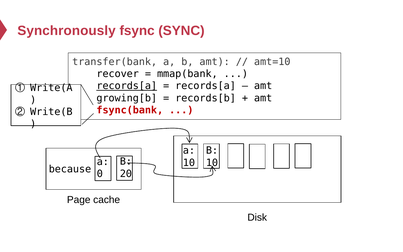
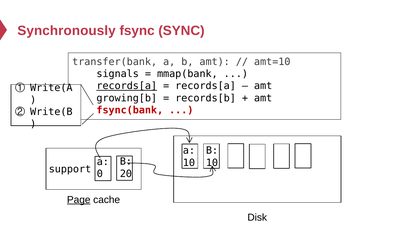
recover: recover -> signals (118, 74)
because: because -> support (70, 169)
Page underline: none -> present (79, 200)
